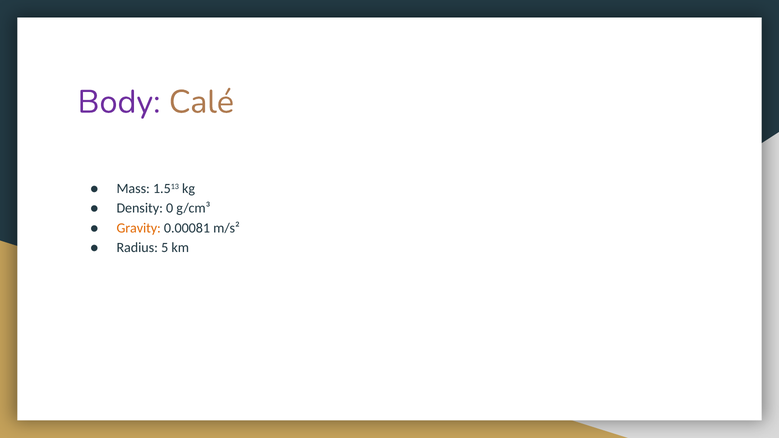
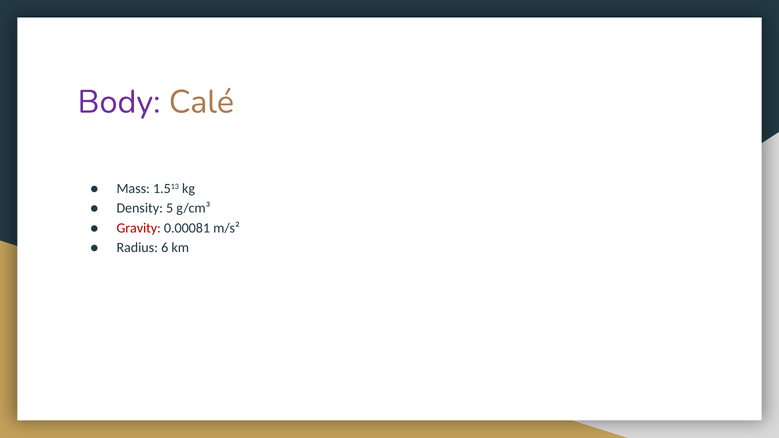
0: 0 -> 5 (170, 208)
Gravity colour: orange -> red (139, 228)
5: 5 -> 6 (165, 248)
